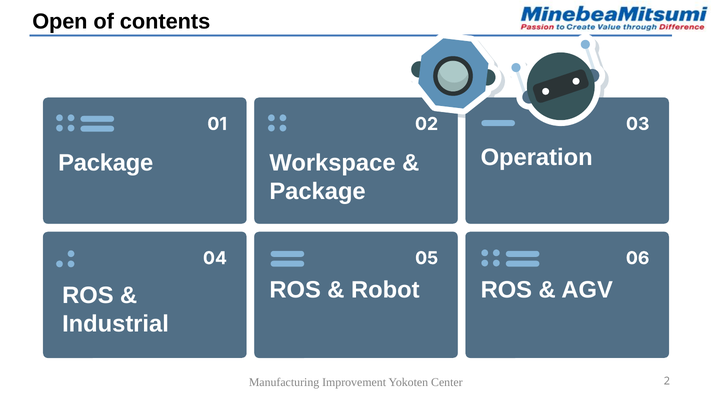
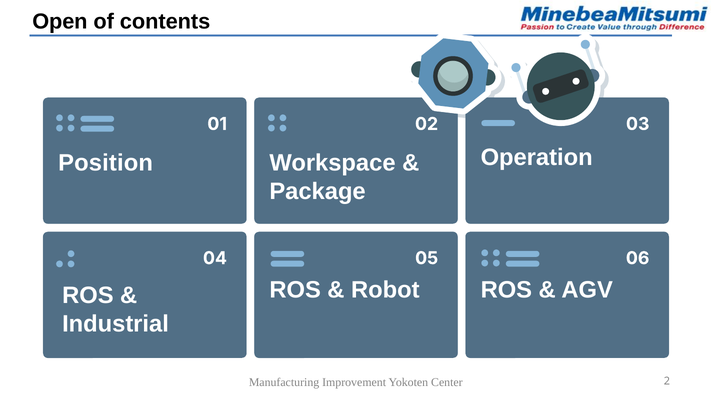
Package: Package -> Position (106, 163)
